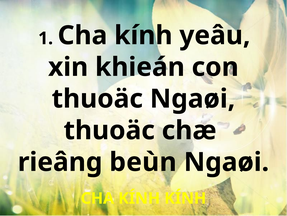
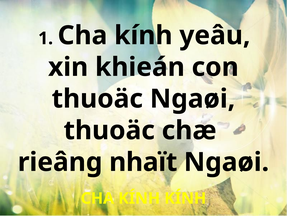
beùn: beùn -> nhaït (143, 162)
